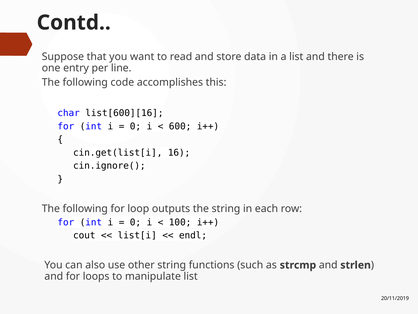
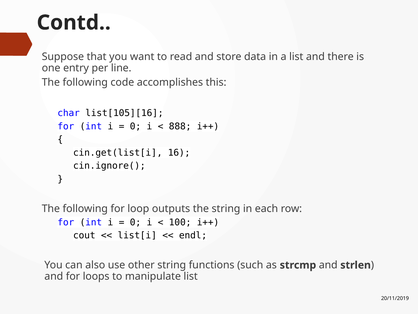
list[600][16: list[600][16 -> list[105][16 (124, 113)
600: 600 -> 888 (180, 126)
